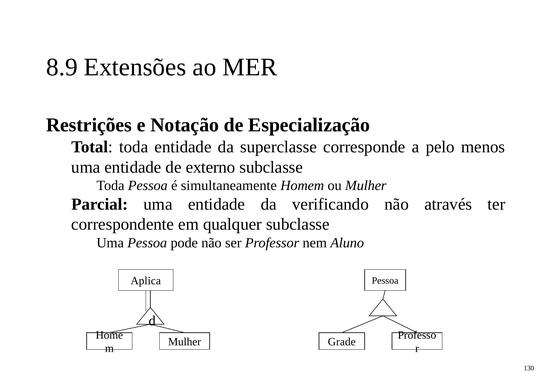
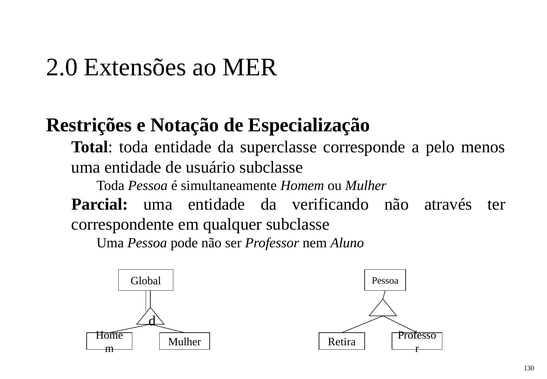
8.9: 8.9 -> 2.0 (62, 67)
externo: externo -> usuário (210, 167)
Aplica: Aplica -> Global (146, 281)
Grade: Grade -> Retira (342, 342)
